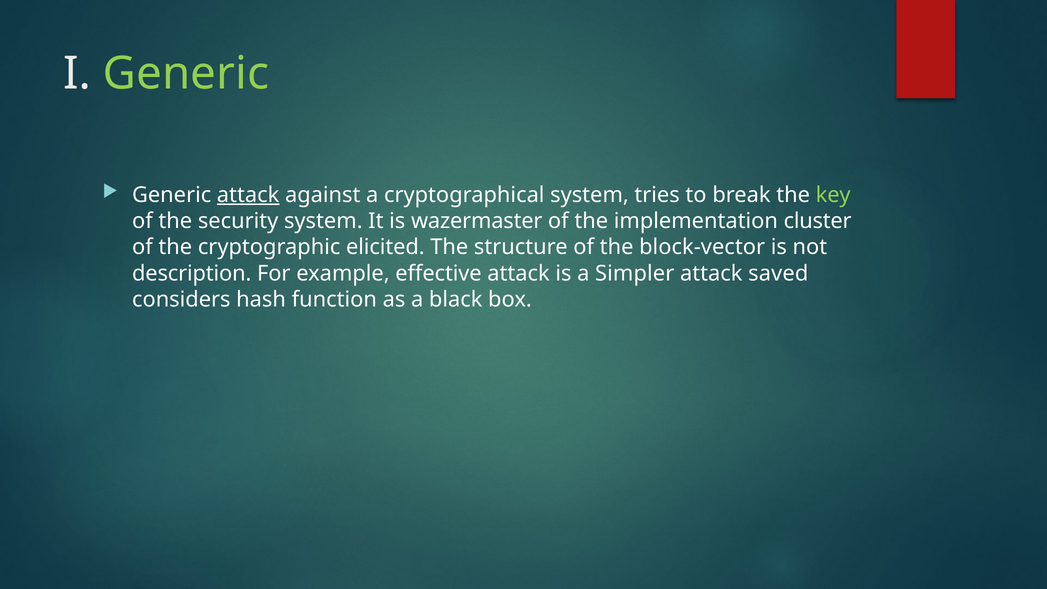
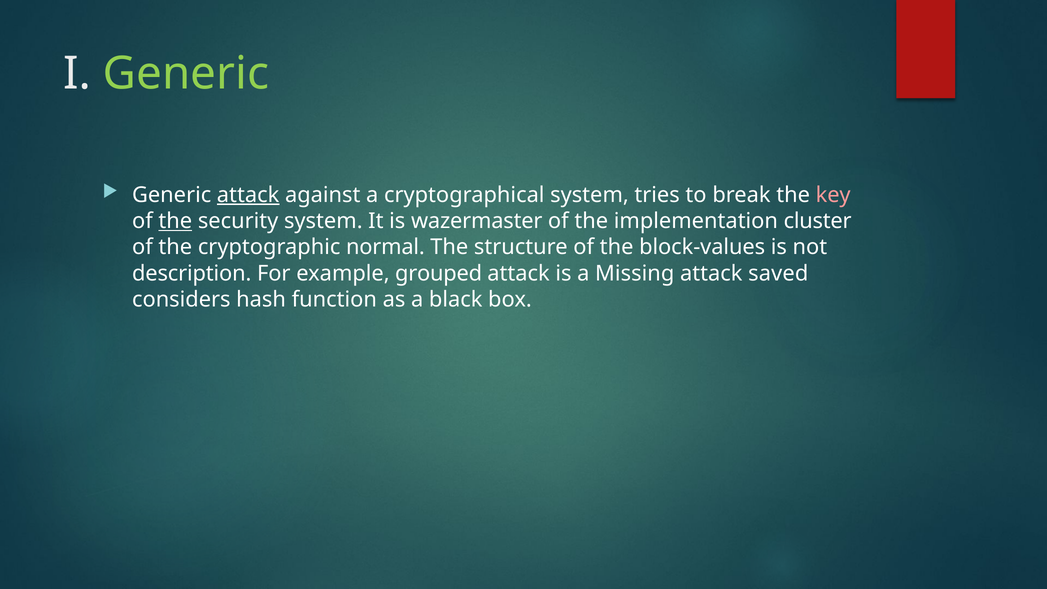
key colour: light green -> pink (833, 195)
the underline: none -> present (175, 221)
elicited: elicited -> normal (385, 247)
block-vector: block-vector -> block-values (702, 247)
effective: effective -> grouped (439, 273)
Simpler: Simpler -> Missing (635, 273)
